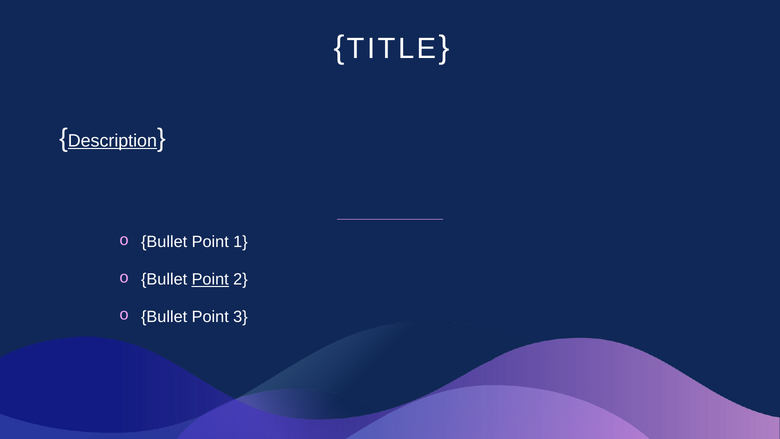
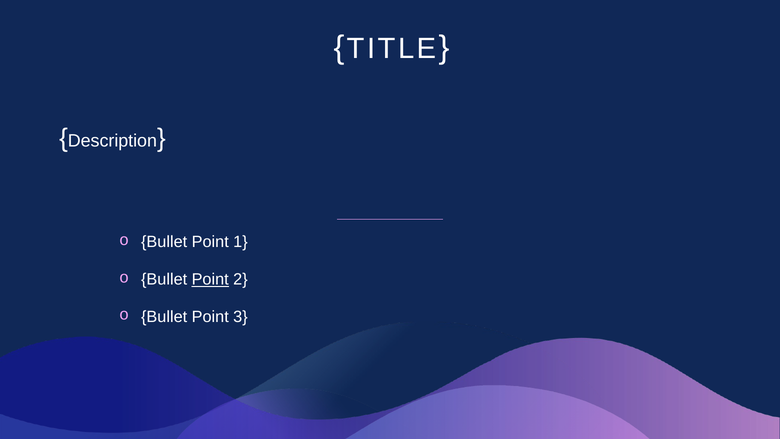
Description underline: present -> none (112, 141)
